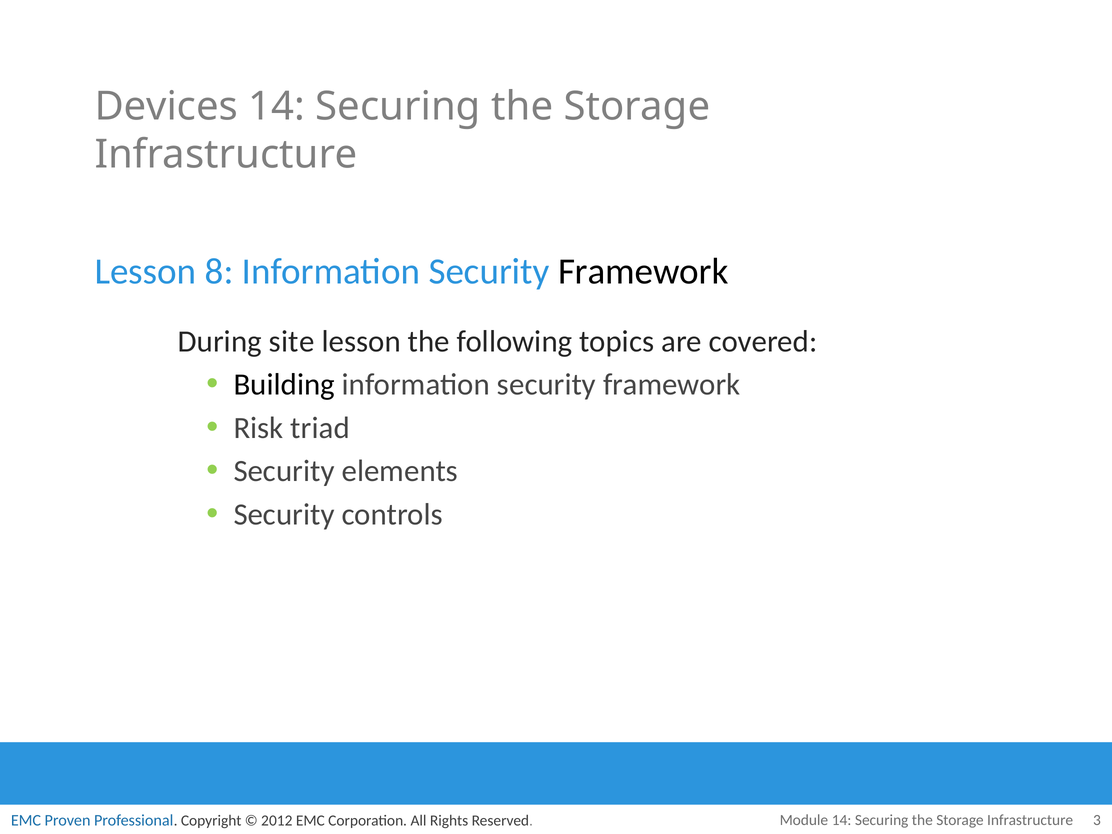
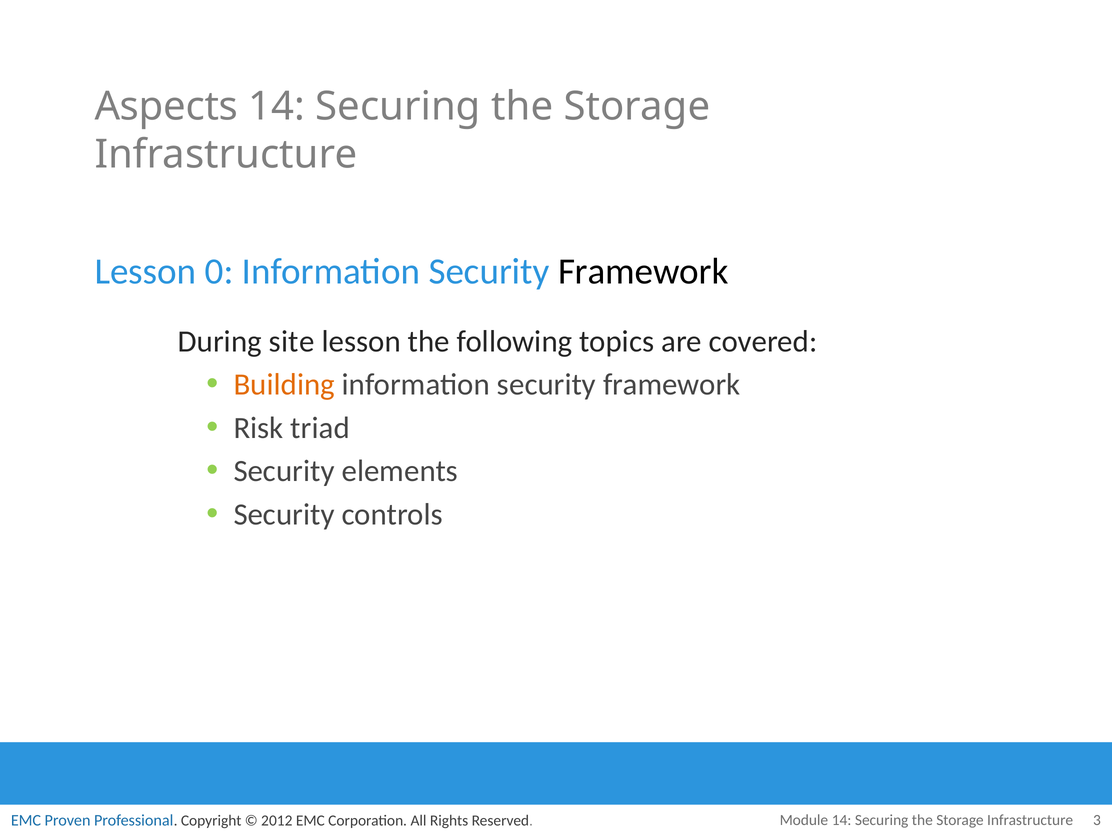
Devices: Devices -> Aspects (166, 107)
8: 8 -> 0 (219, 271)
Building colour: black -> orange (284, 385)
